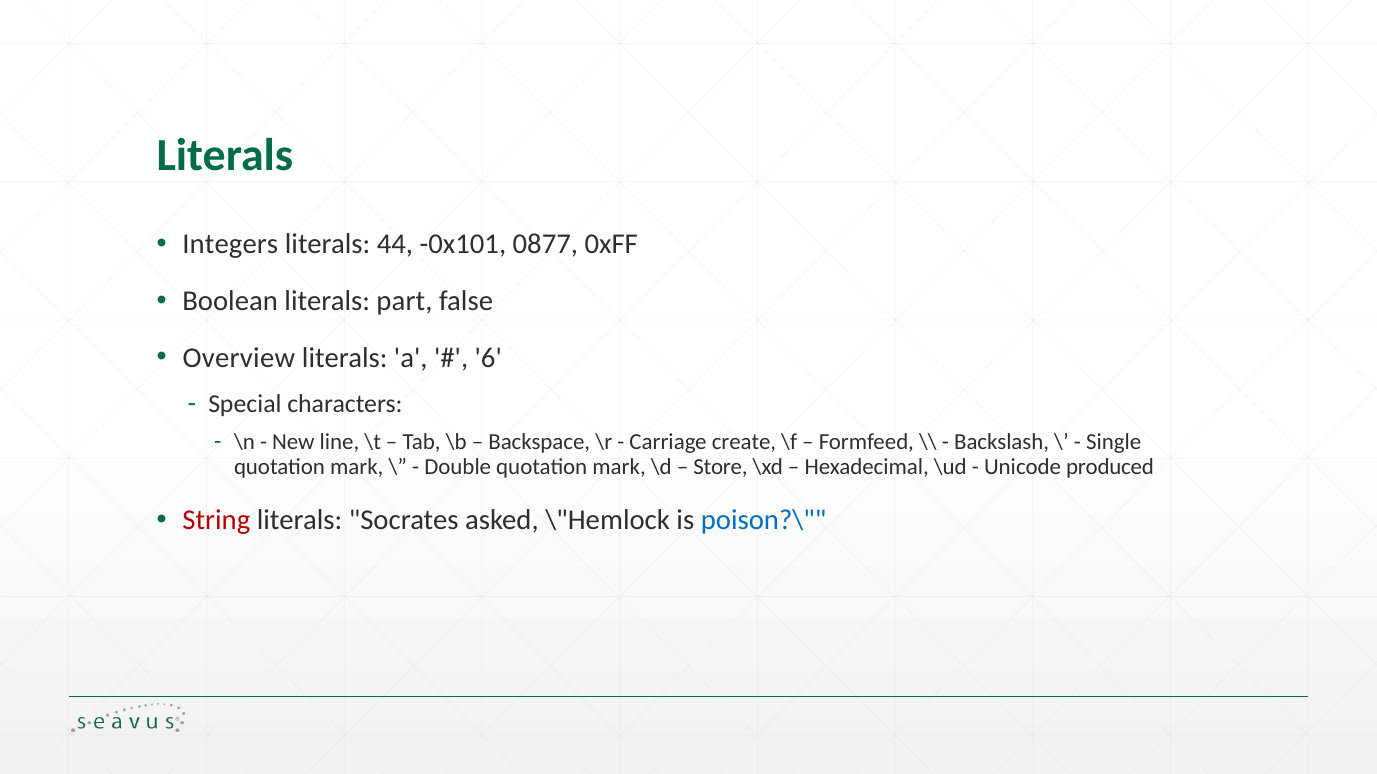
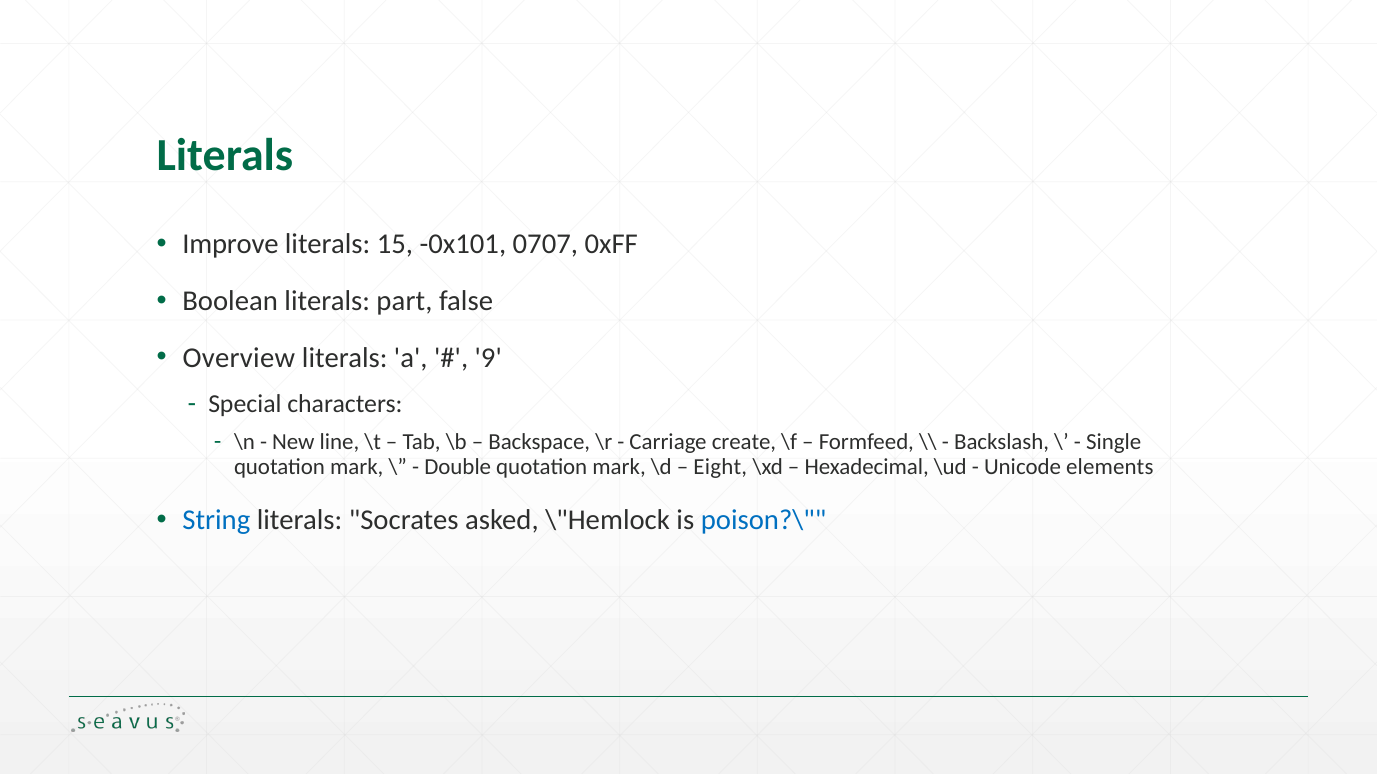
Integers: Integers -> Improve (230, 244)
44: 44 -> 15 (395, 244)
0877: 0877 -> 0707 (545, 244)
6: 6 -> 9 (488, 358)
Store: Store -> Eight (720, 467)
produced: produced -> elements (1110, 467)
String colour: red -> blue (216, 521)
